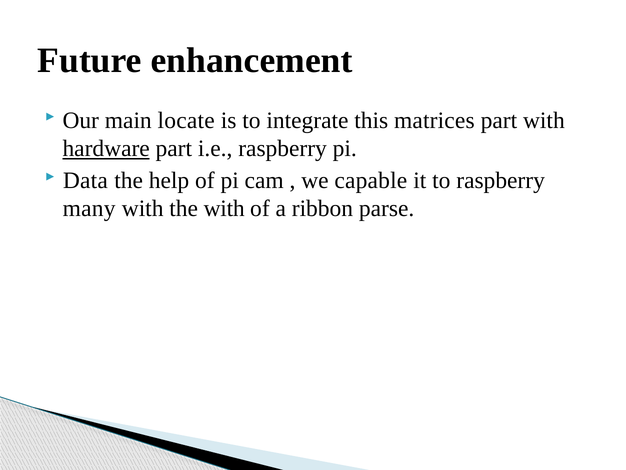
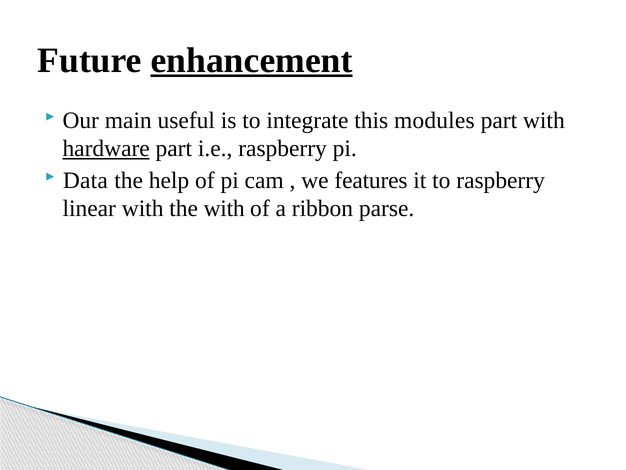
enhancement underline: none -> present (252, 60)
locate: locate -> useful (186, 120)
matrices: matrices -> modules (434, 120)
capable: capable -> features (371, 180)
many: many -> linear (89, 208)
